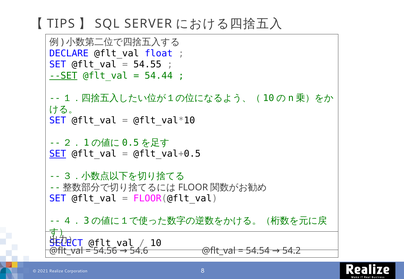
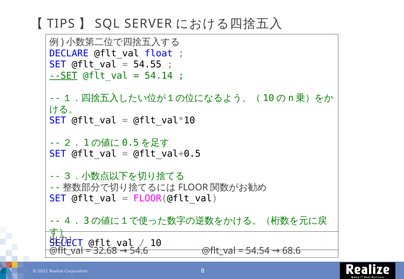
54.44: 54.44 -> 54.14 (159, 76)
SET underline: present -> none (58, 154)
54.2: 54.2 -> 68.6 (292, 251)
54.56: 54.56 -> 32.68 (105, 251)
